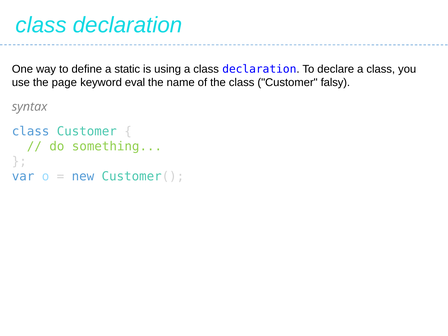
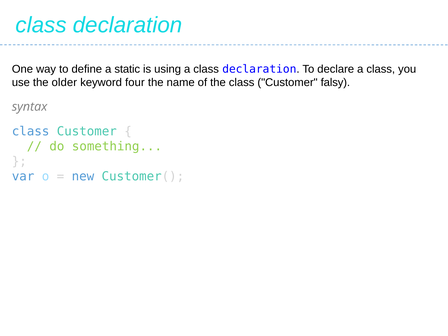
page: page -> older (64, 82)
eval: eval -> four (135, 82)
